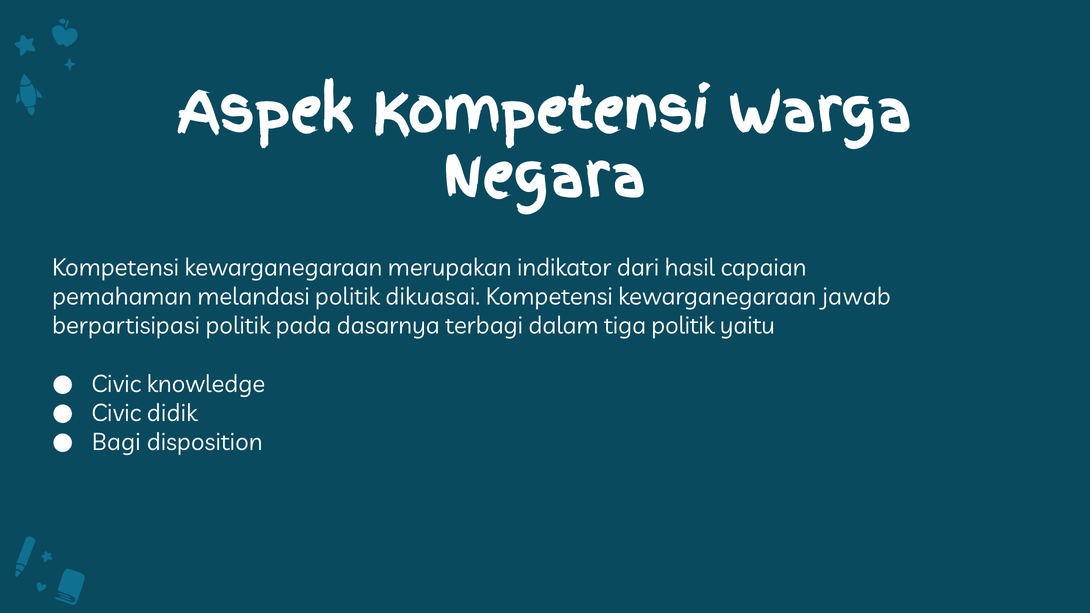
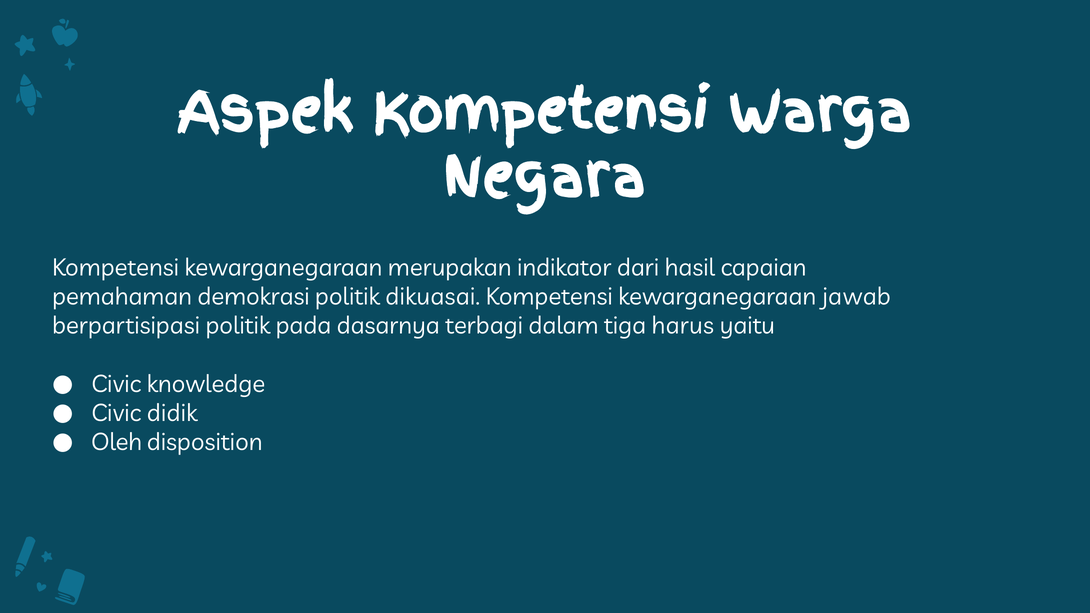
melandasi: melandasi -> demokrasi (254, 297)
tiga politik: politik -> harus (683, 326)
Bagi: Bagi -> Oleh (117, 442)
